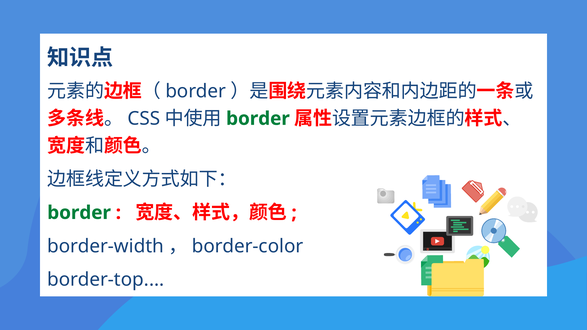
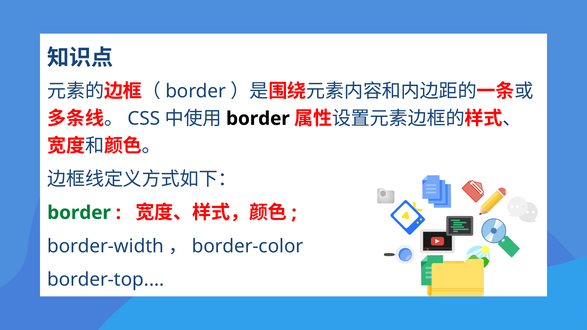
border colour: green -> black (258, 119)
